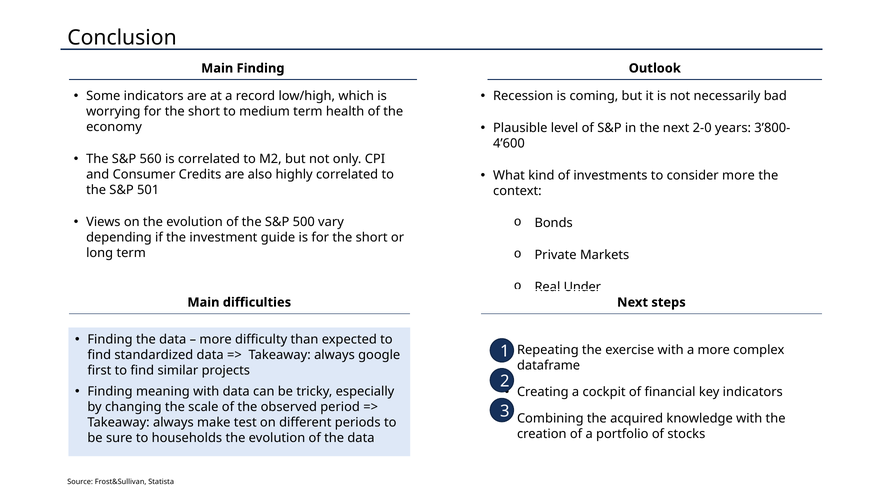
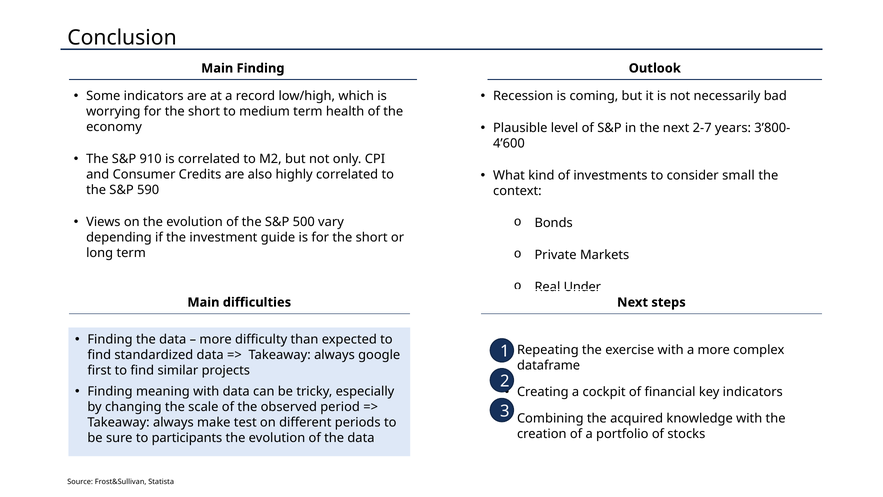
2-0: 2-0 -> 2-7 (702, 128)
560: 560 -> 910 (151, 159)
consider more: more -> small (738, 175)
501: 501 -> 590 (148, 190)
households: households -> participants (187, 438)
